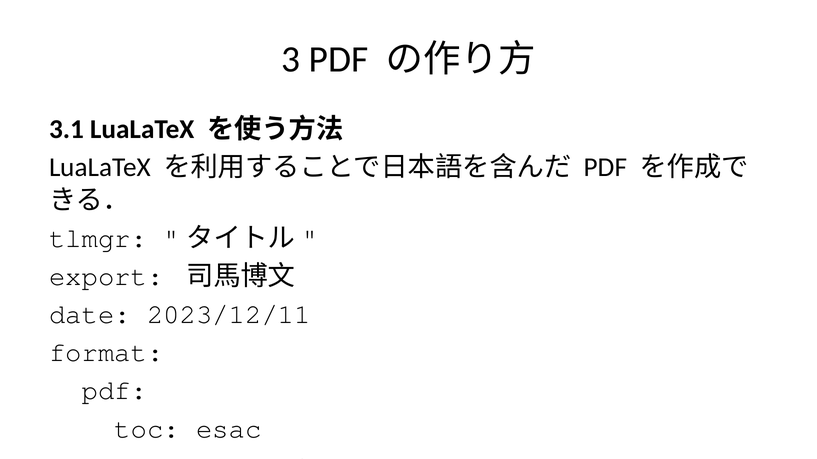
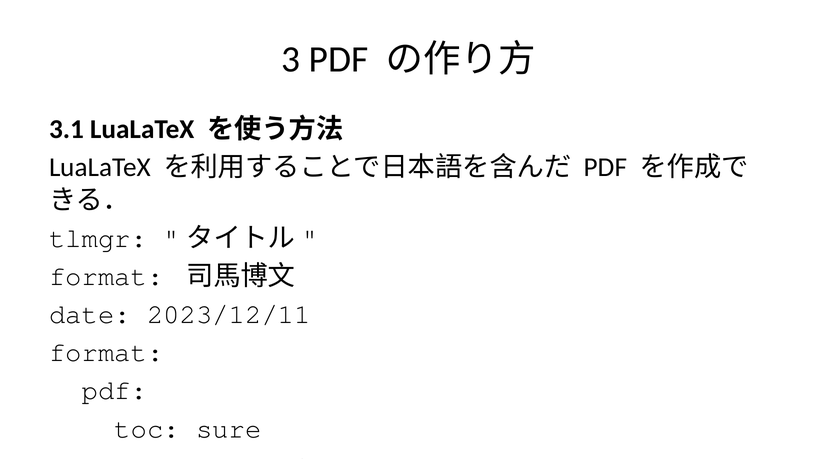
export: export -> format (106, 277)
toc esac: esac -> sure (229, 429)
